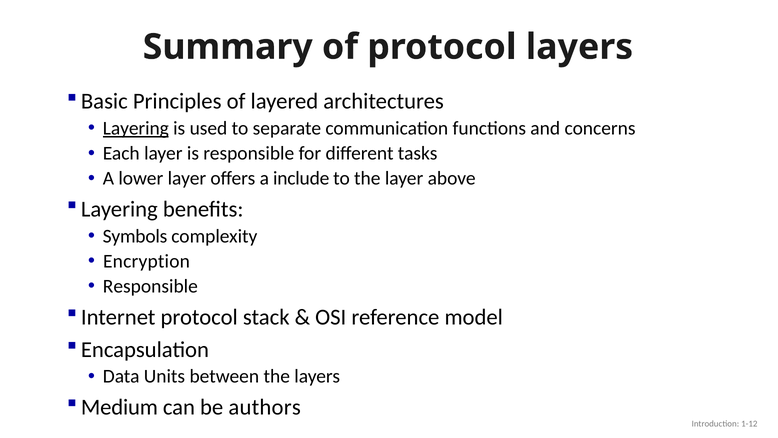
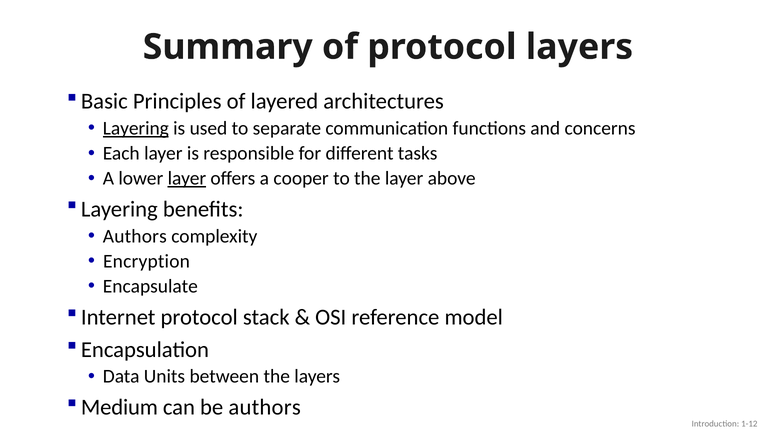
layer underline: none -> present (187, 178)
include: include -> cooper (301, 178)
Symbols: Symbols -> Authors (135, 236)
Responsible: Responsible -> Encapsulate (150, 286)
